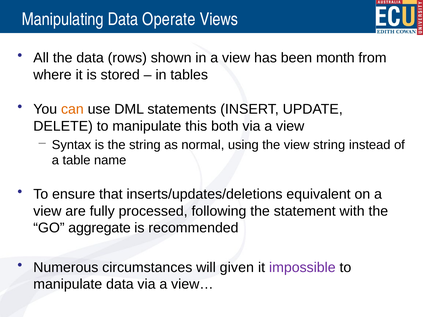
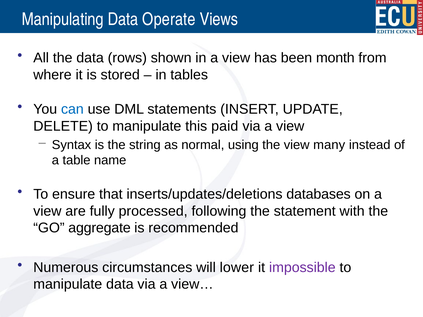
can colour: orange -> blue (72, 109)
both: both -> paid (225, 126)
view string: string -> many (329, 145)
equivalent: equivalent -> databases (319, 194)
given: given -> lower (237, 268)
